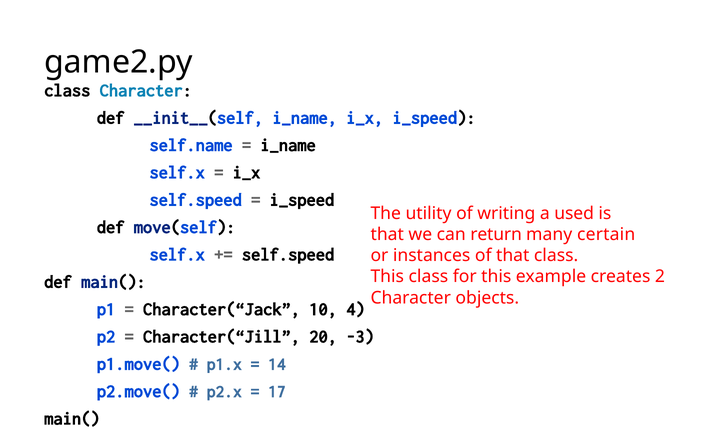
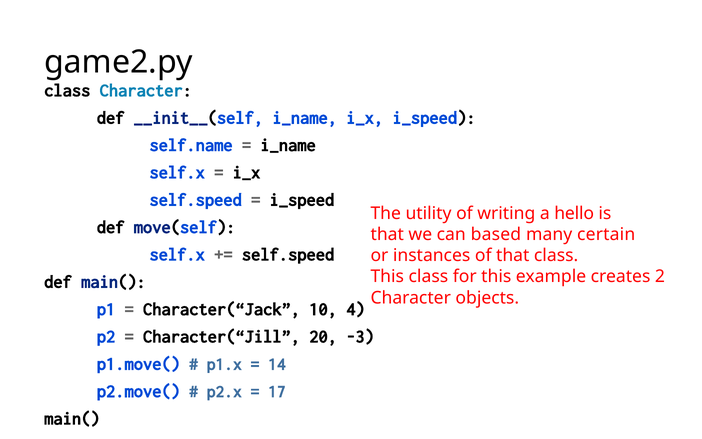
used: used -> hello (574, 213)
return: return -> based (496, 234)
